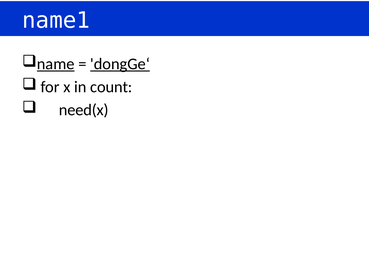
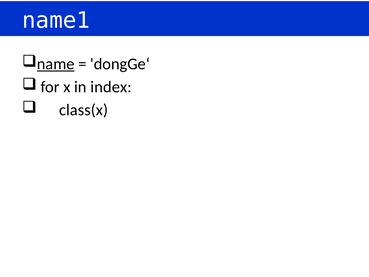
dongGe‘ underline: present -> none (120, 64)
count: count -> index (111, 87)
need(x: need(x -> class(x (84, 110)
